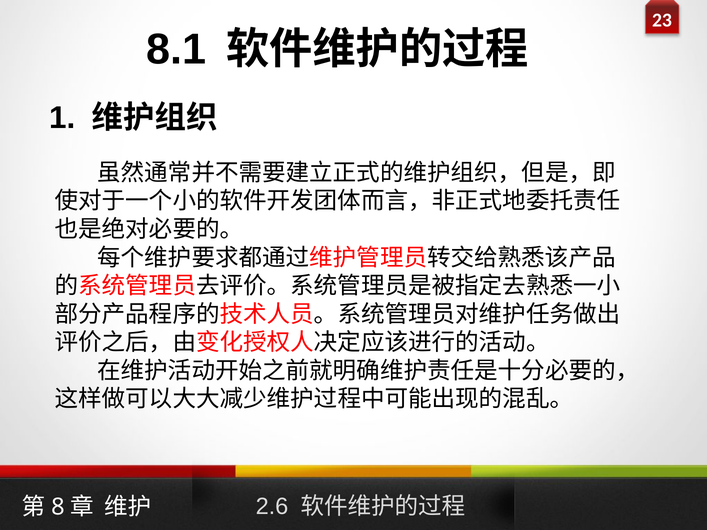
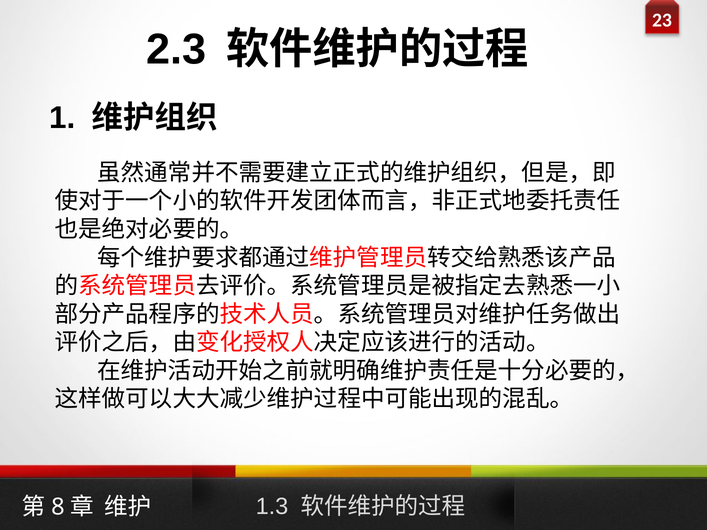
8.1: 8.1 -> 2.3 (176, 49)
2.6: 2.6 -> 1.3 (272, 506)
